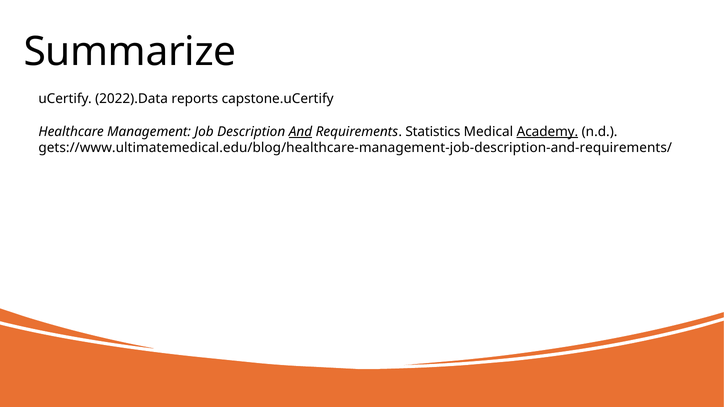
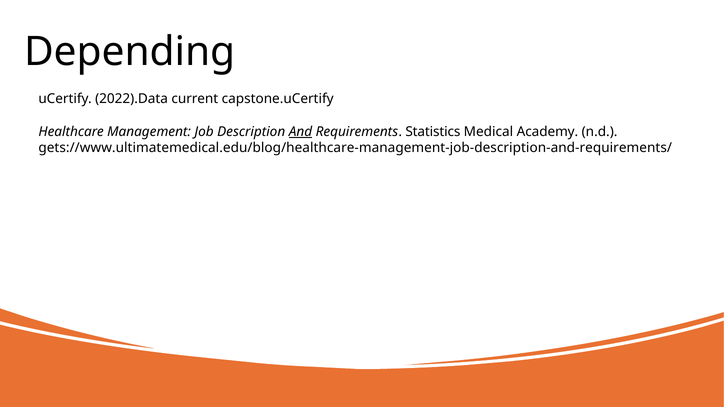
Summarize: Summarize -> Depending (130, 52)
reports: reports -> current (195, 99)
Academy underline: present -> none (547, 132)
